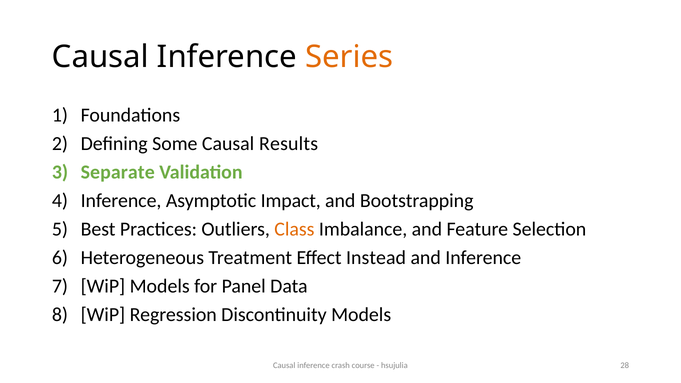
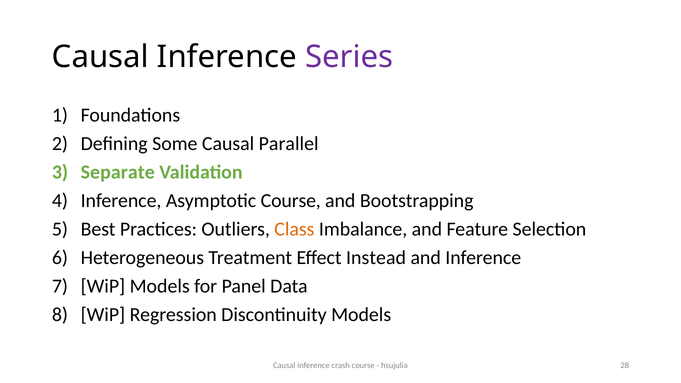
Series colour: orange -> purple (349, 57)
Results: Results -> Parallel (289, 144)
Asymptotic Impact: Impact -> Course (291, 201)
